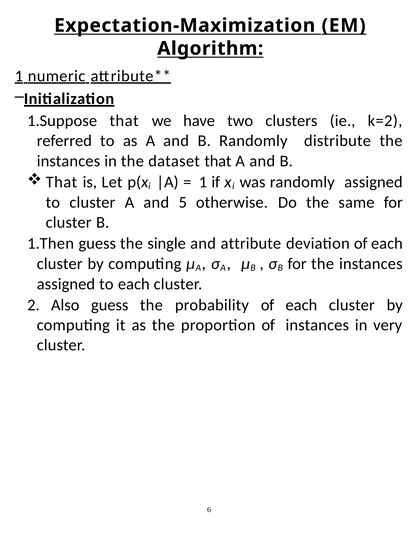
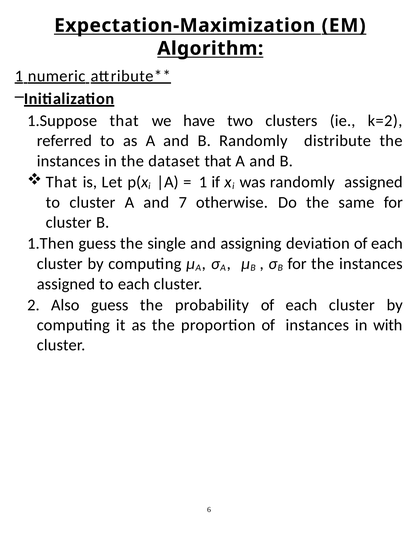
5: 5 -> 7 (183, 202)
attribute: attribute -> assigning (251, 244)
very: very -> with (388, 325)
